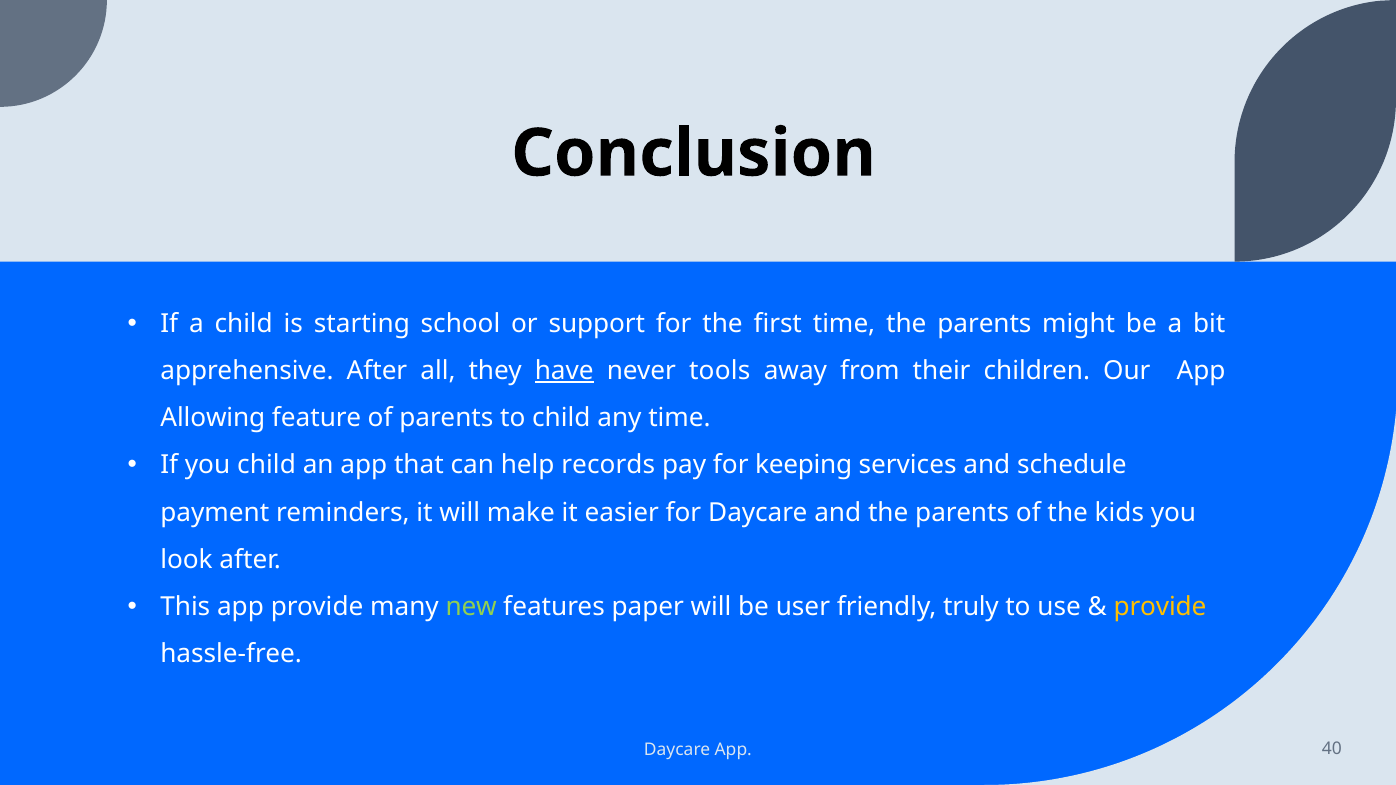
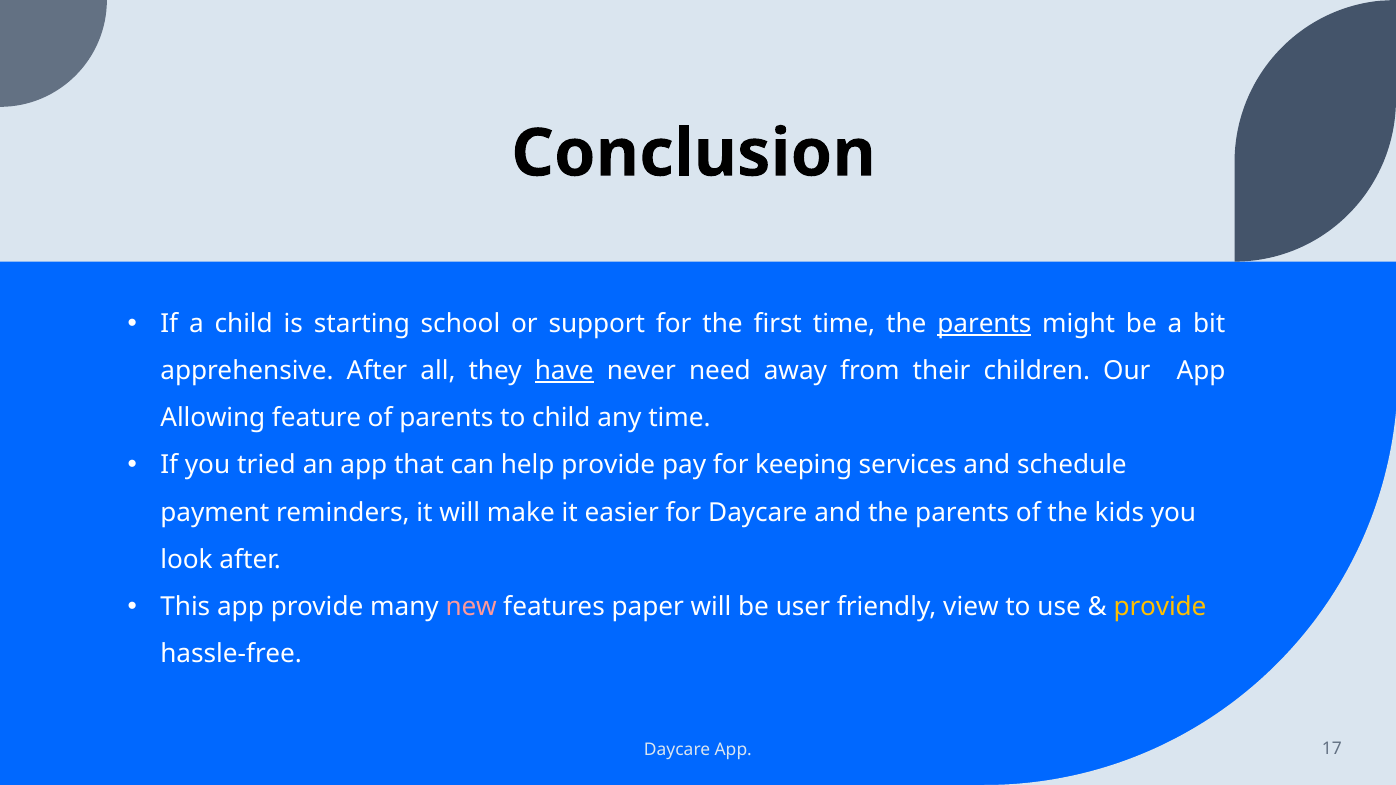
parents underline: none -> present (984, 324)
tools: tools -> need (720, 371)
you child: child -> tried (266, 465)
help records: records -> provide (608, 465)
new colour: light green -> pink (471, 607)
truly: truly -> view (971, 607)
40: 40 -> 17 (1332, 748)
